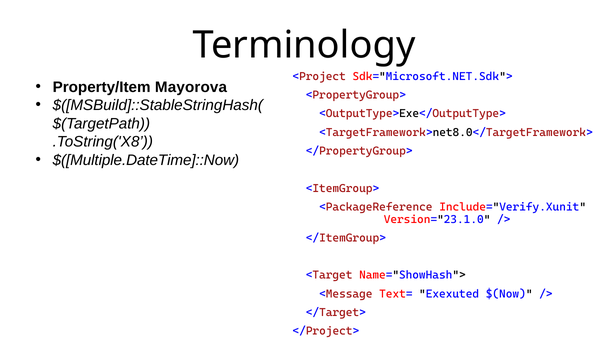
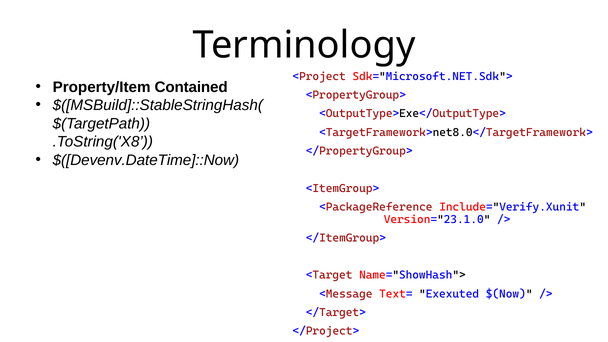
Mayorova: Mayorova -> Contained (191, 87)
$([Multiple.DateTime]::Now: $([Multiple.DateTime]::Now -> $([Devenv.DateTime]::Now (146, 160)
